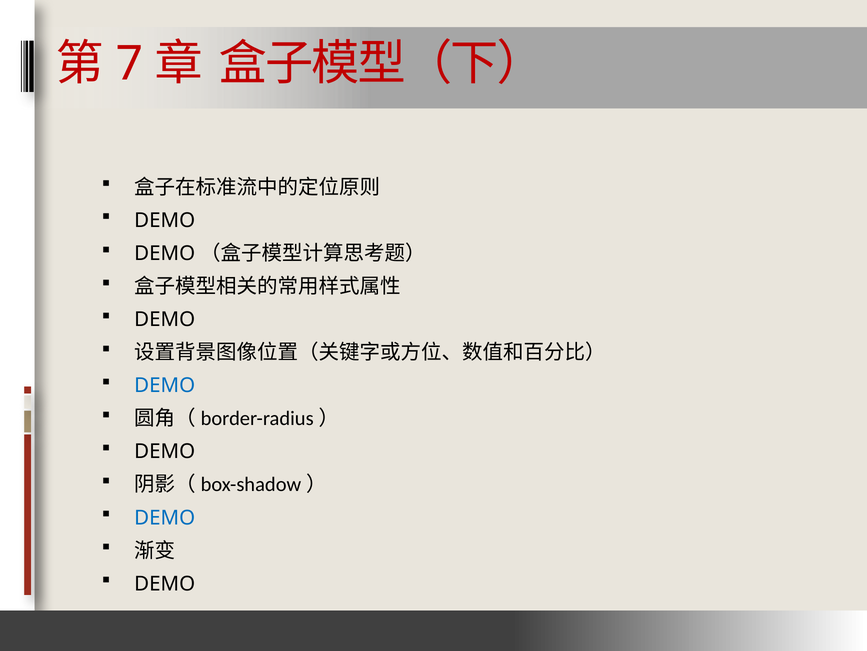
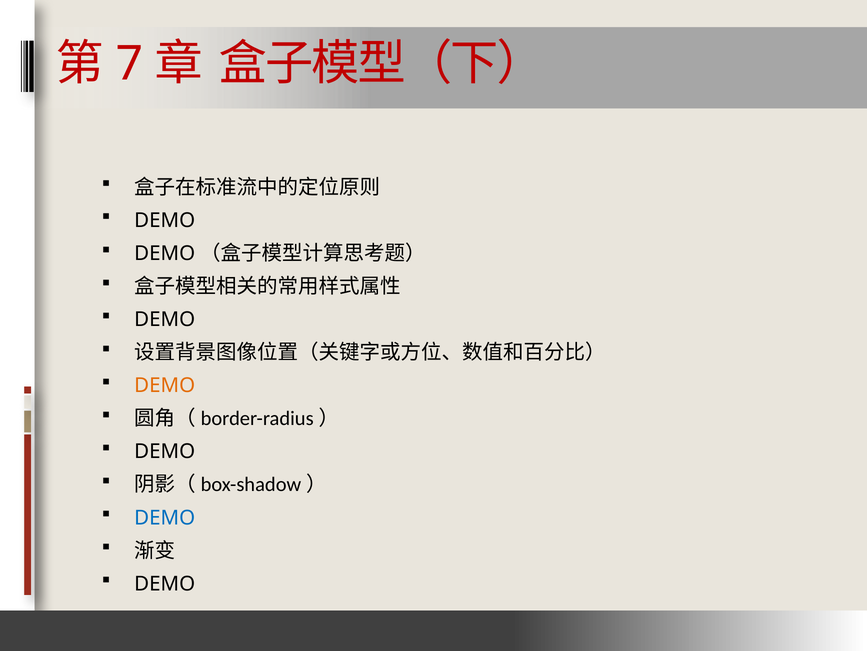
DEMO colour: blue -> orange (165, 385)
